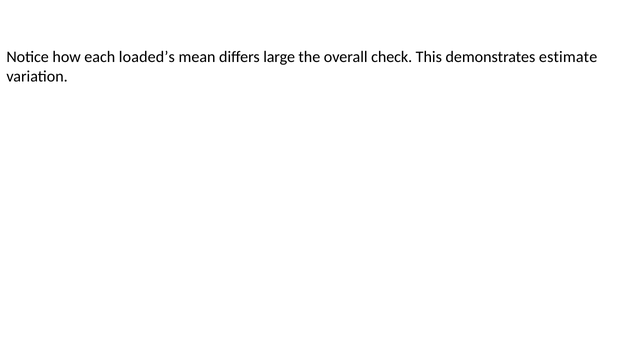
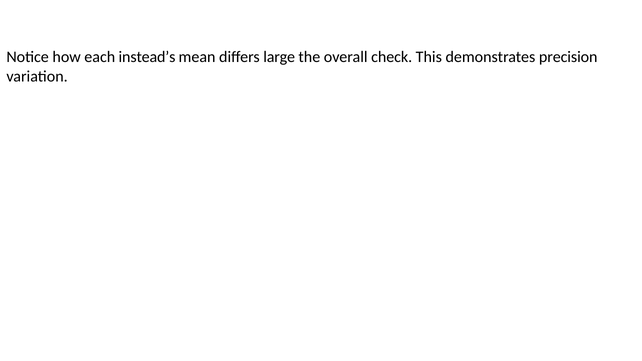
loaded’s: loaded’s -> instead’s (147, 57)
estimate: estimate -> precision (568, 57)
